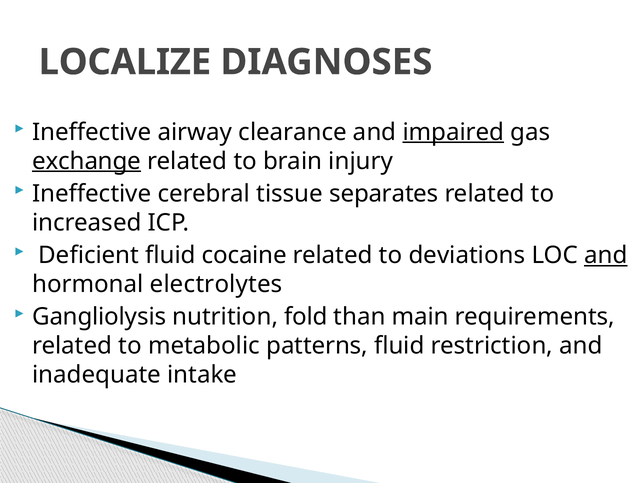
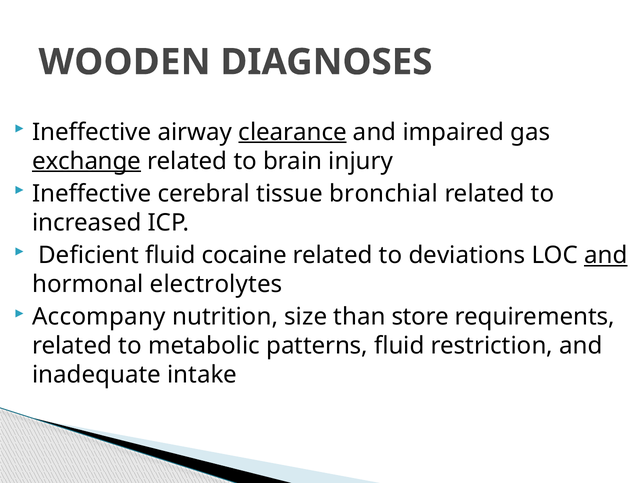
LOCALIZE: LOCALIZE -> WOODEN (125, 62)
clearance underline: none -> present (293, 132)
impaired underline: present -> none (453, 132)
separates: separates -> bronchial (384, 194)
Gangliolysis: Gangliolysis -> Accompany (99, 317)
fold: fold -> size (306, 317)
main: main -> store (420, 317)
